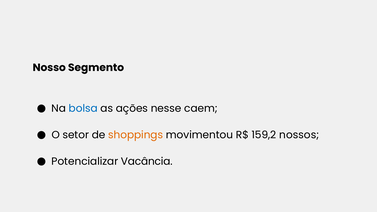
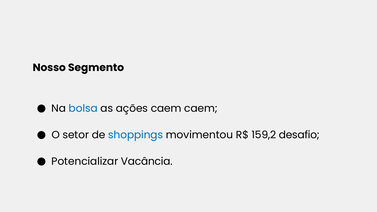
ações nesse: nesse -> caem (166, 109)
shoppings colour: orange -> blue (136, 135)
nossos: nossos -> desafio (299, 135)
